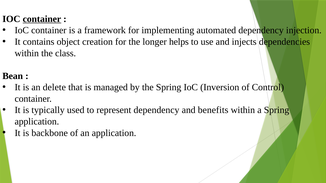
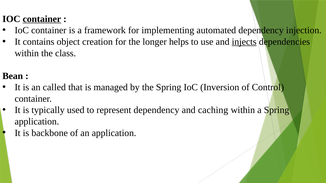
injects underline: none -> present (244, 42)
delete: delete -> called (54, 87)
benefits: benefits -> caching (213, 110)
